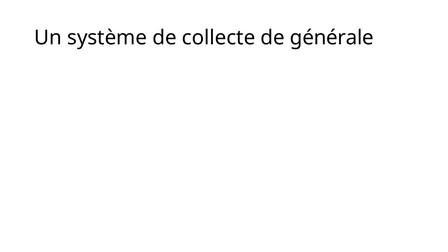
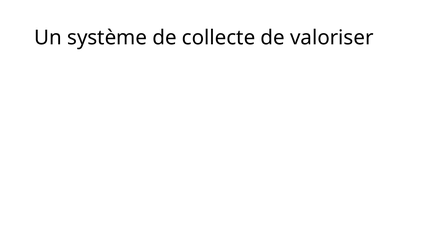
générale: générale -> valoriser (332, 38)
